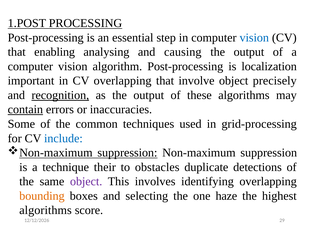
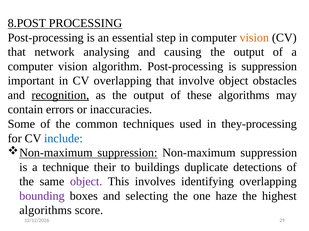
1.POST: 1.POST -> 8.POST (27, 23)
vision colour: blue -> orange (254, 38)
enabling: enabling -> network (54, 52)
is localization: localization -> suppression (269, 67)
precisely: precisely -> obstacles (275, 81)
contain underline: present -> none (25, 110)
grid-processing: grid-processing -> they-processing (259, 124)
obstacles: obstacles -> buildings (157, 168)
bounding colour: orange -> purple (42, 196)
